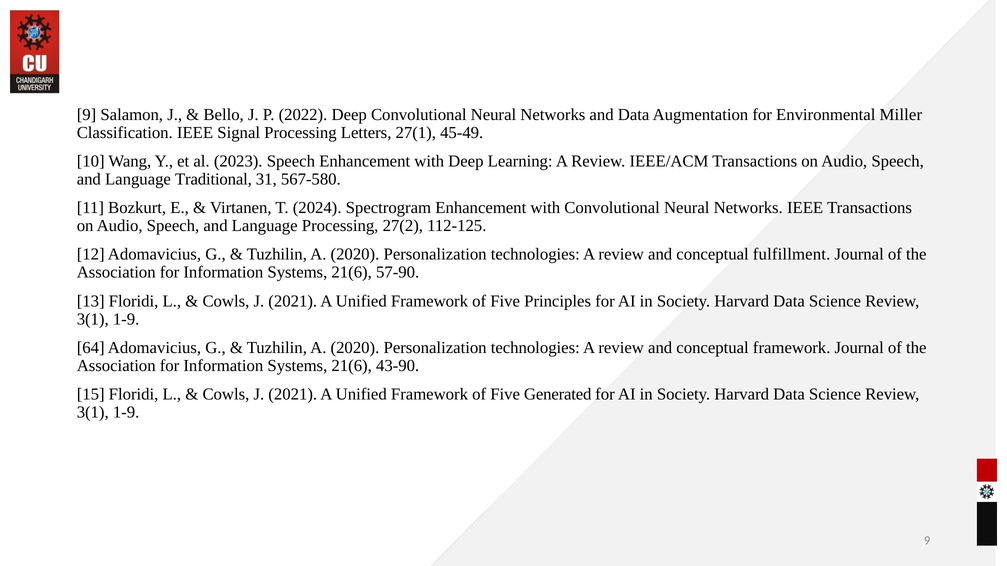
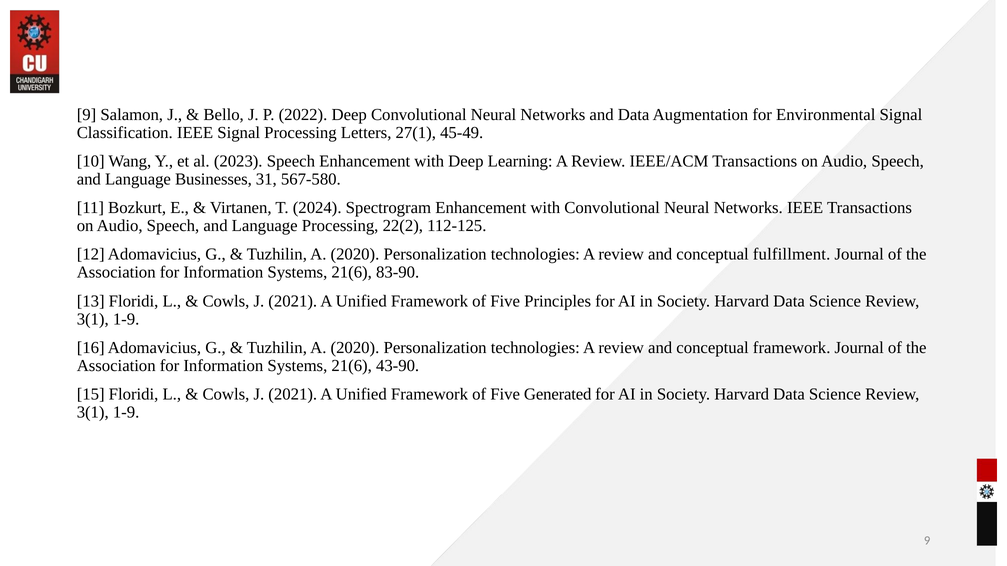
Environmental Miller: Miller -> Signal (901, 115)
Traditional: Traditional -> Businesses (213, 179)
27(2: 27(2 -> 22(2 (403, 226)
57-90: 57-90 -> 83-90 (398, 273)
64: 64 -> 16 (91, 348)
